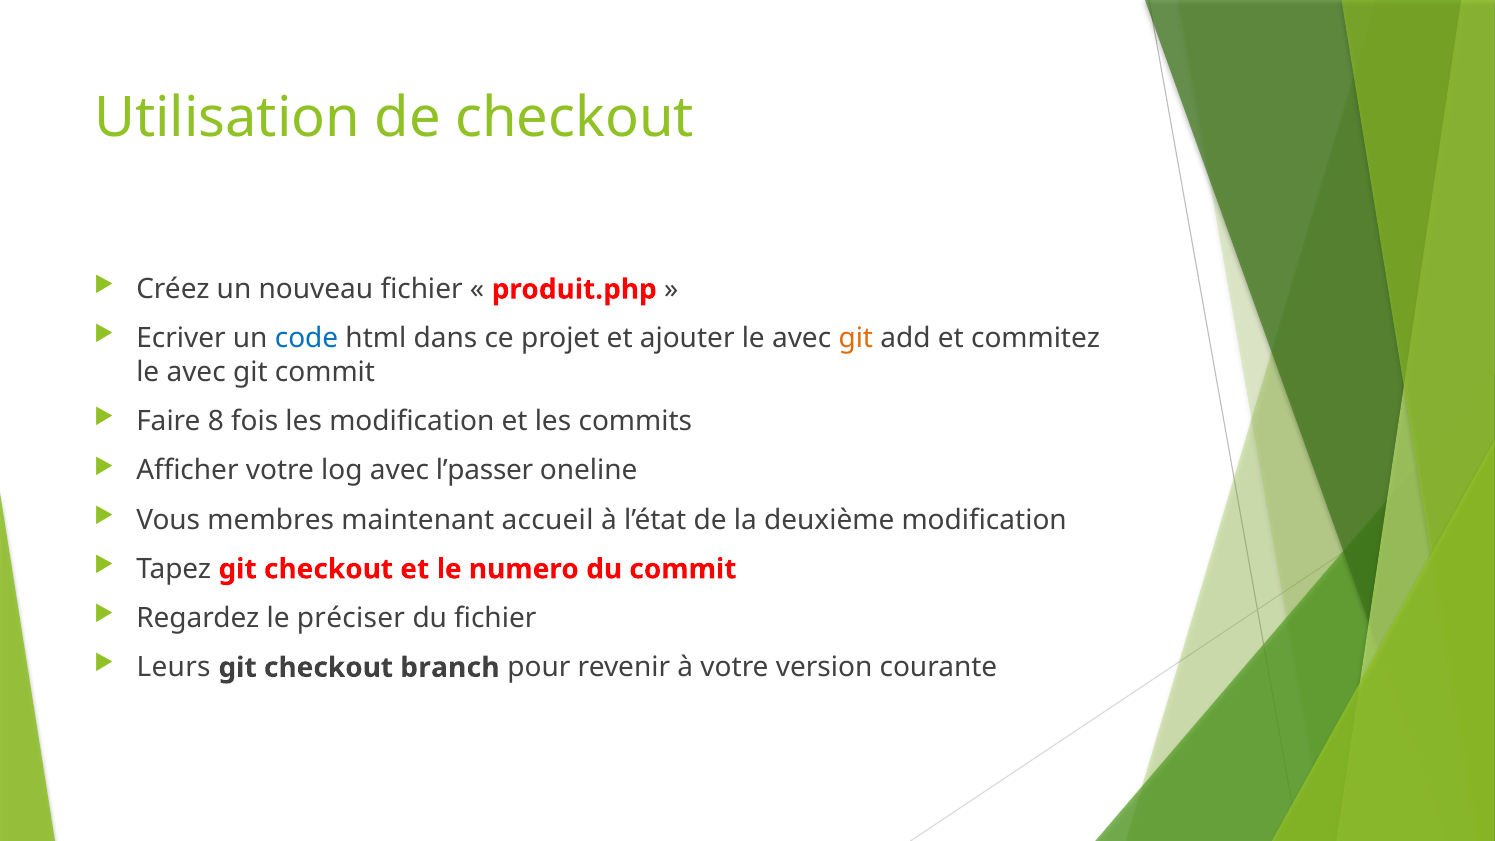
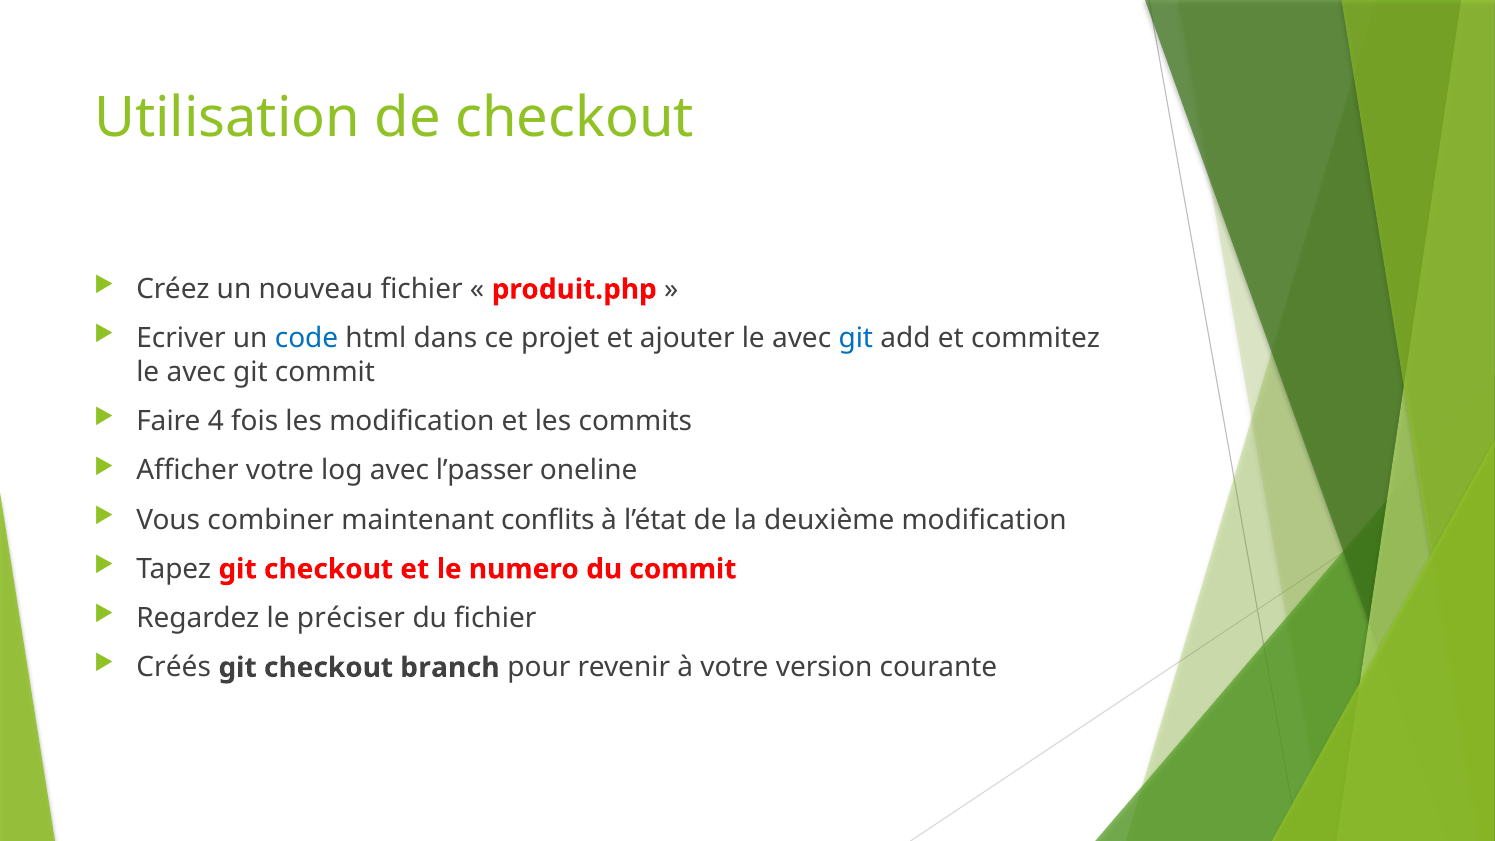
git colour: orange -> blue (856, 339)
8: 8 -> 4 (216, 421)
membres: membres -> combiner (271, 520)
accueil: accueil -> conflits (548, 520)
Leurs: Leurs -> Créés (174, 668)
